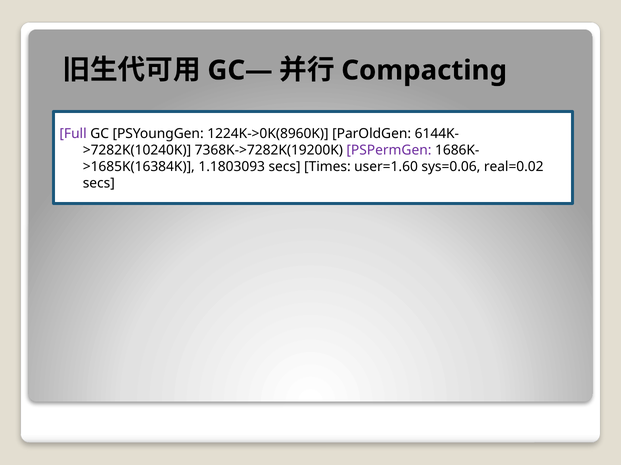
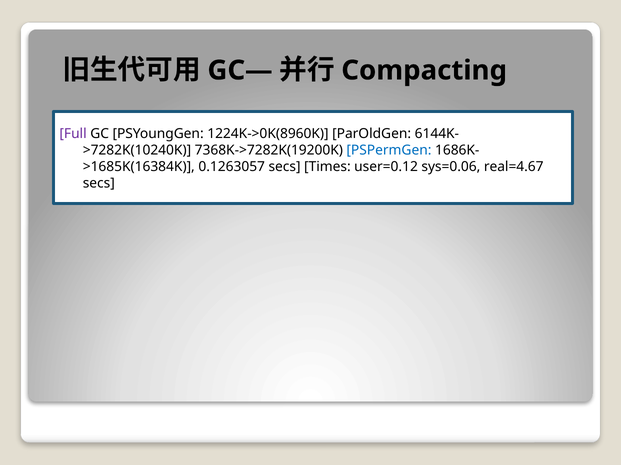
PSPermGen colour: purple -> blue (389, 150)
1.1803093: 1.1803093 -> 0.1263057 (232, 167)
user=1.60: user=1.60 -> user=0.12 (386, 167)
real=0.02: real=0.02 -> real=4.67 (514, 167)
